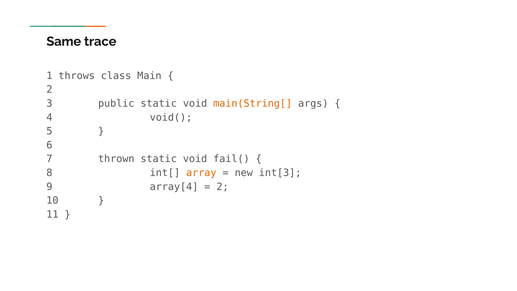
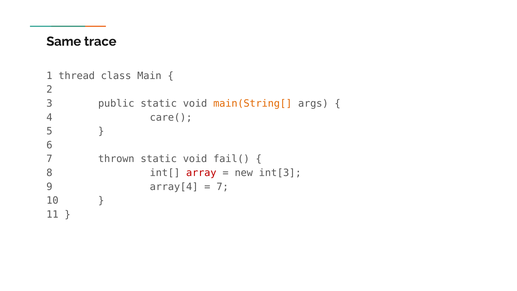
throws: throws -> thread (77, 76)
void(: void( -> care( (171, 117)
array colour: orange -> red (201, 173)
2: 2 -> 7 (223, 187)
